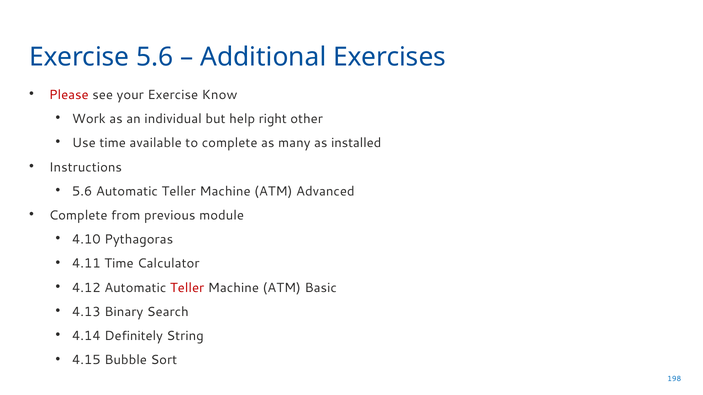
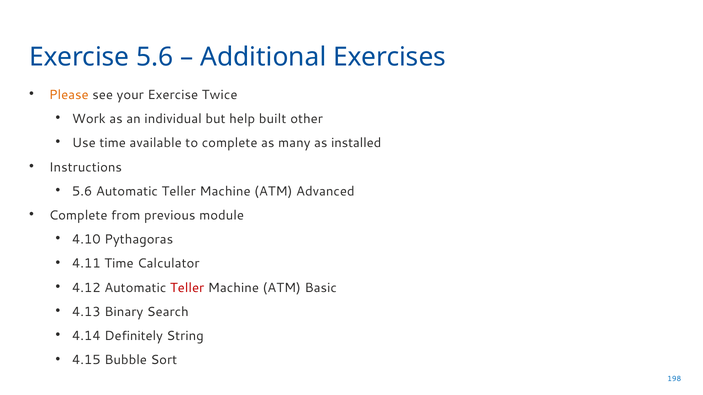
Please colour: red -> orange (69, 95)
Know: Know -> Twice (220, 95)
right: right -> built (273, 119)
